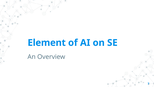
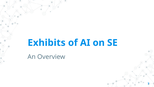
Element: Element -> Exhibits (47, 43)
